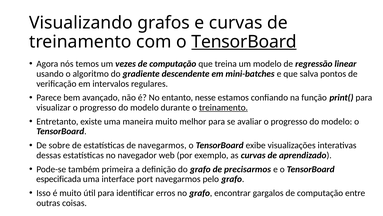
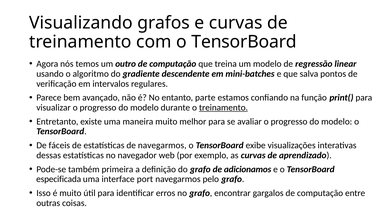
TensorBoard underline: present -> none (244, 42)
vezes: vezes -> outro (126, 64)
nesse: nesse -> parte (205, 97)
sobre: sobre -> fáceis (59, 145)
precisarmos: precisarmos -> adicionamos (248, 169)
